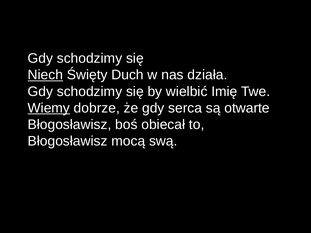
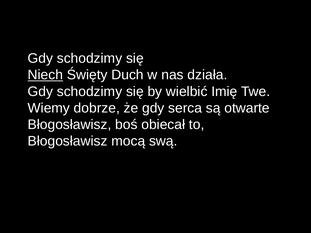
Wiemy underline: present -> none (49, 108)
